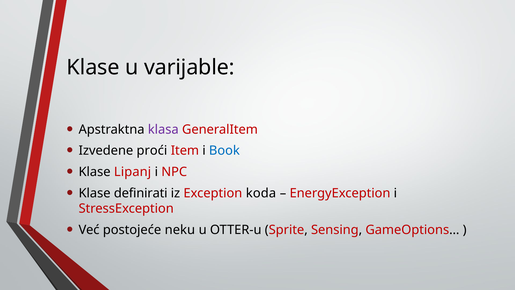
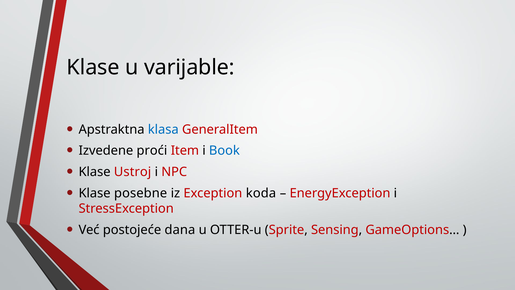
klasa colour: purple -> blue (163, 129)
Lipanj: Lipanj -> Ustroj (133, 172)
definirati: definirati -> posebne (141, 193)
neku: neku -> dana (180, 230)
